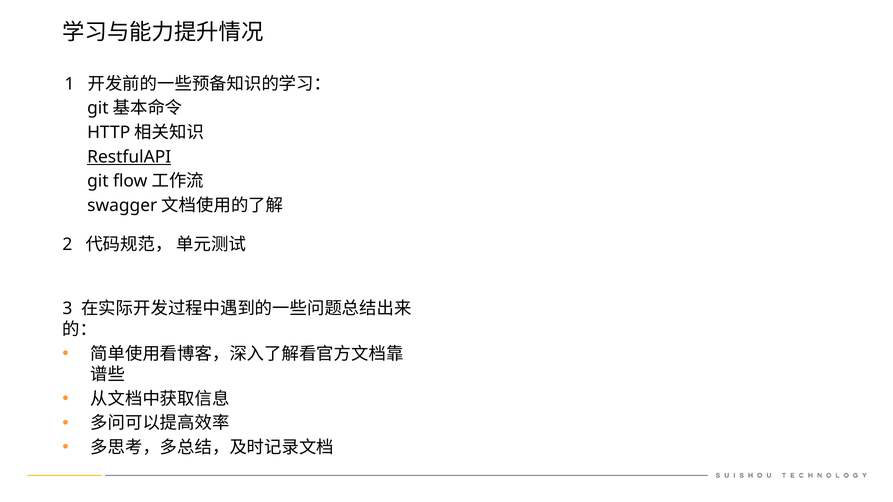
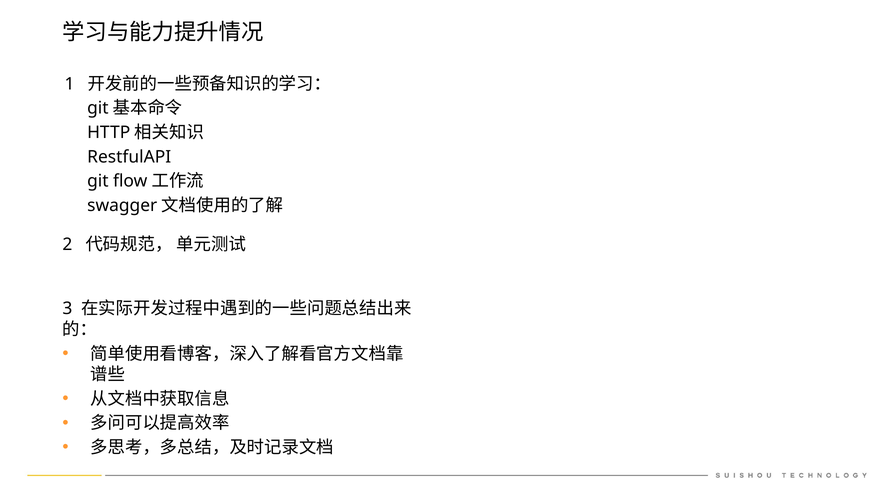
RestfulAPI underline: present -> none (129, 157)
